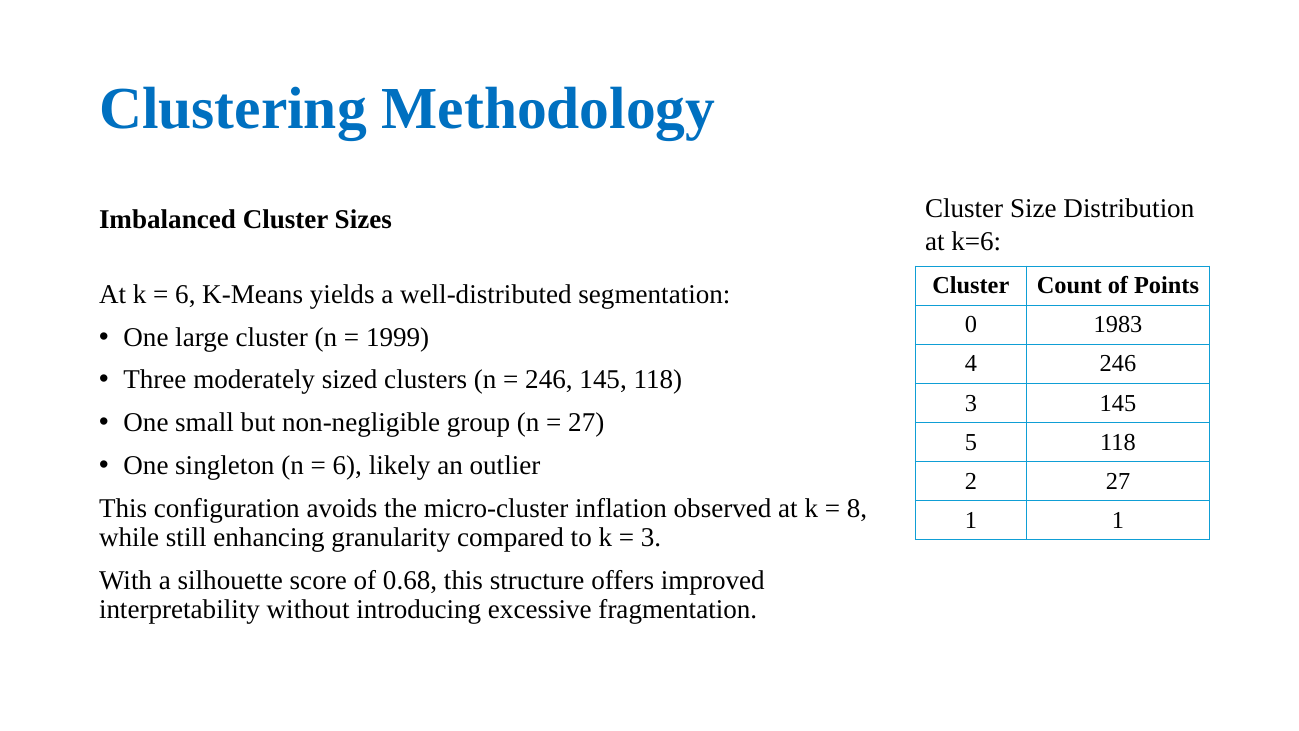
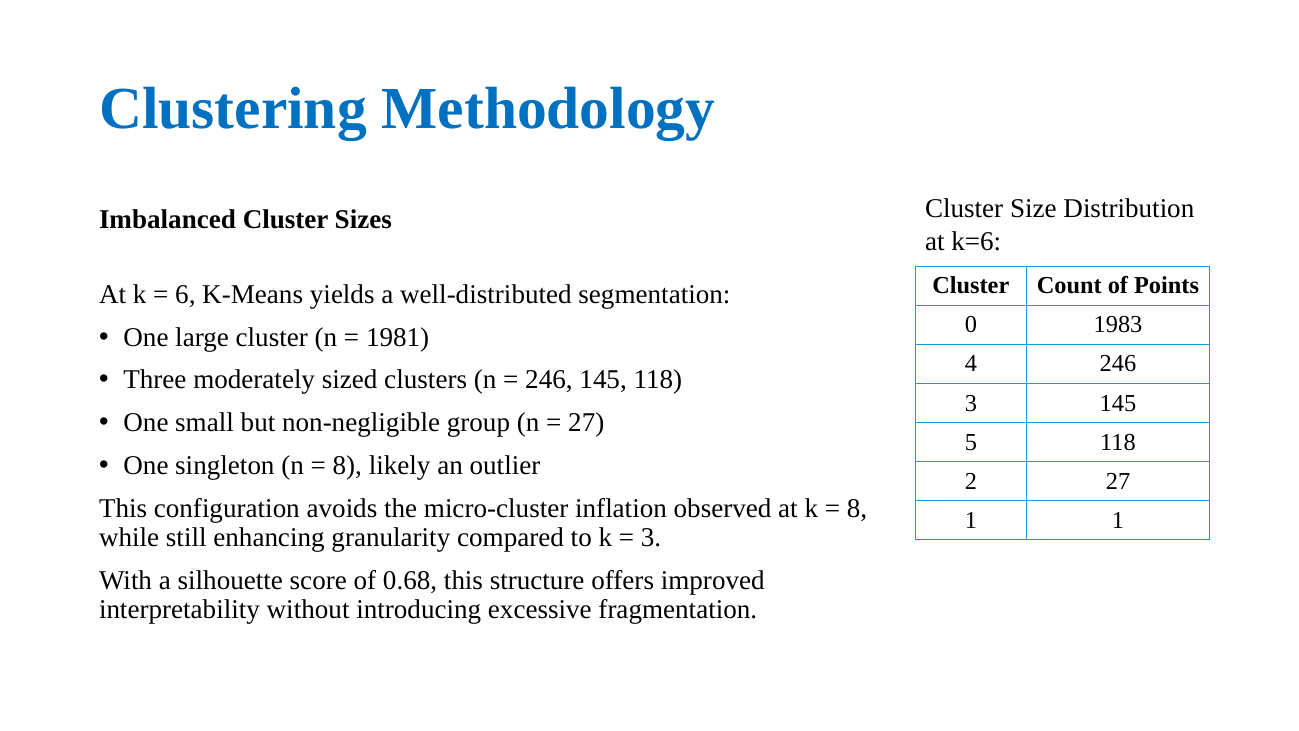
1999: 1999 -> 1981 (398, 337)
6: 6 -> 8 (347, 465)
